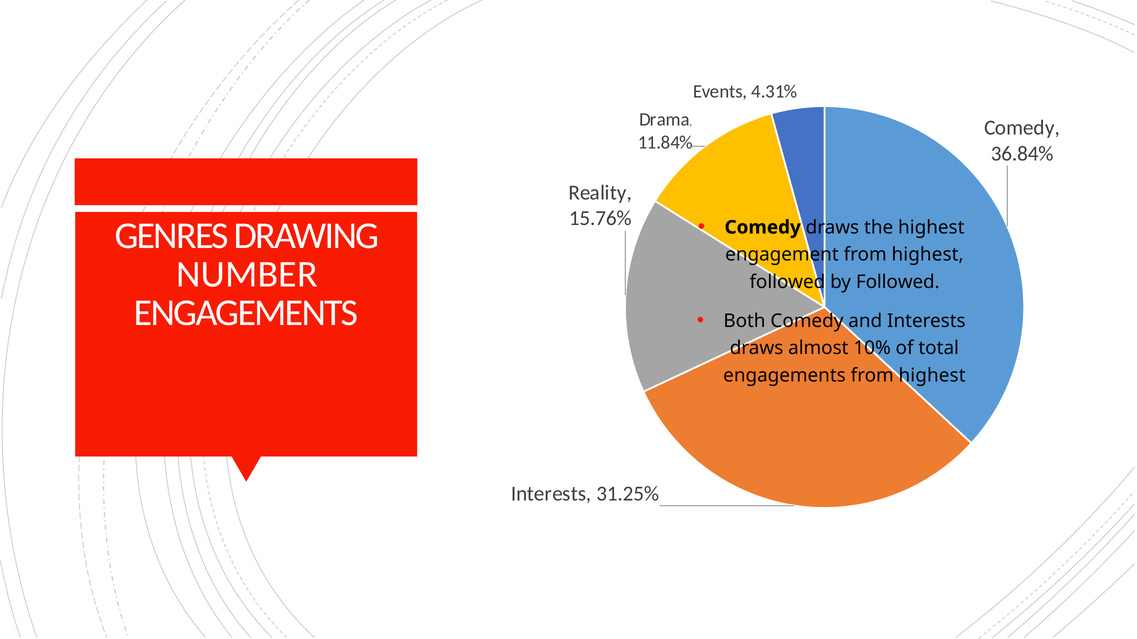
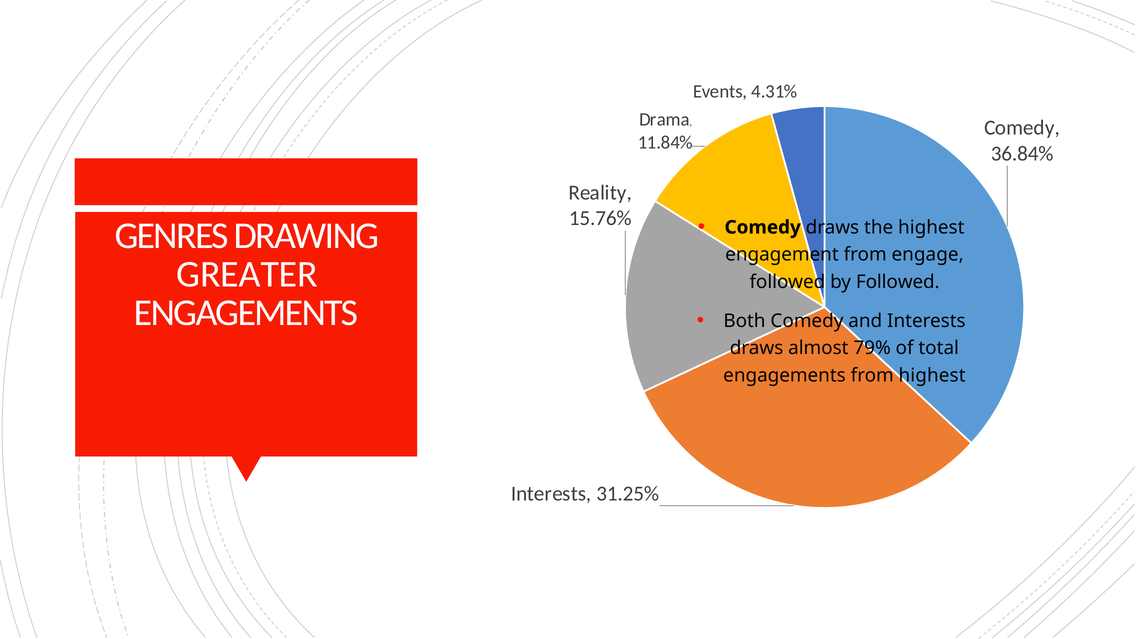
engagement from highest: highest -> engage (928, 255)
NUMBER: NUMBER -> GREATER (247, 274)
10%: 10% -> 79% (872, 348)
